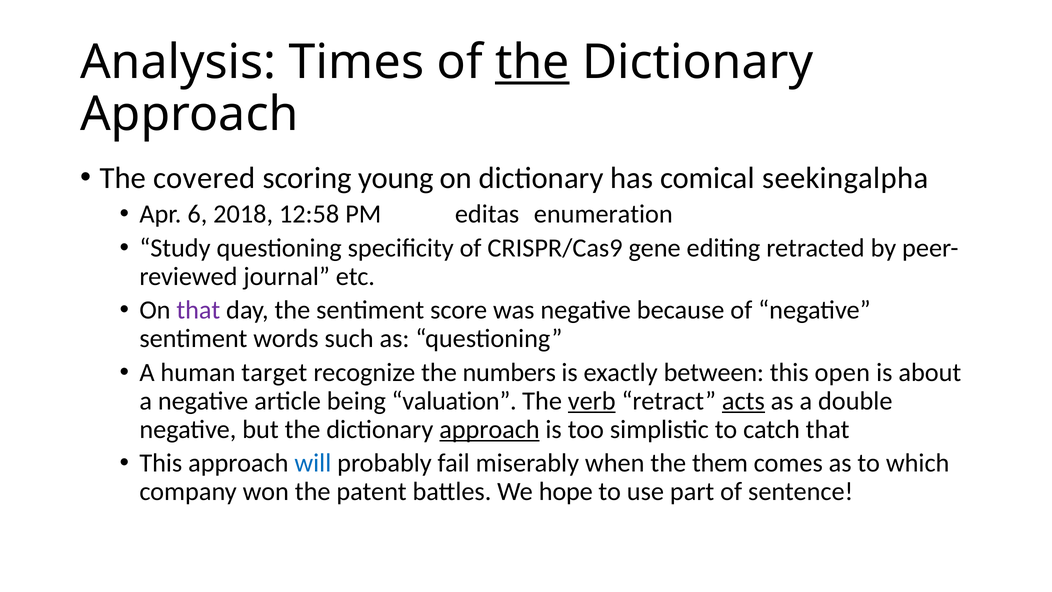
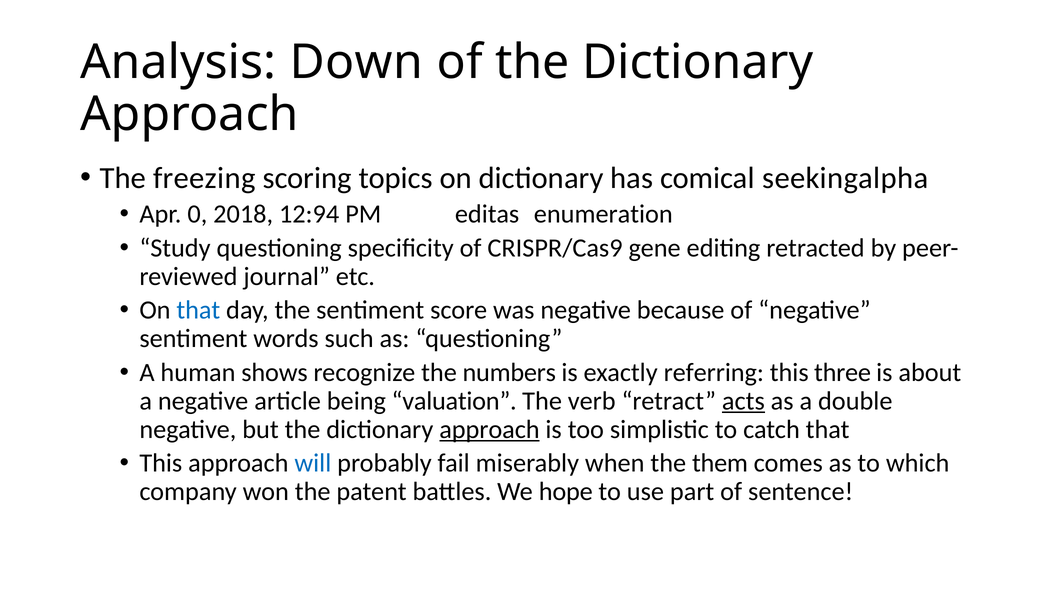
Times: Times -> Down (356, 62)
the underline: present -> none (532, 62)
covered: covered -> freezing (204, 178)
young: young -> topics (396, 178)
6: 6 -> 0 (197, 214)
12:58: 12:58 -> 12:94 (309, 214)
that colour: purple -> blue (198, 310)
target: target -> shows (275, 372)
between: between -> referring (714, 372)
open: open -> three (843, 372)
verb underline: present -> none (592, 401)
